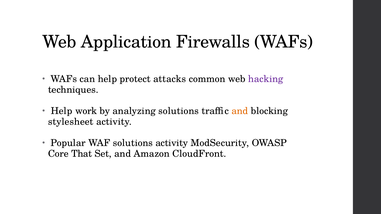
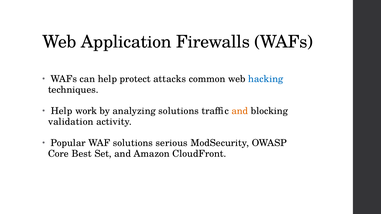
hacking colour: purple -> blue (266, 79)
stylesheet: stylesheet -> validation (71, 122)
solutions activity: activity -> serious (172, 143)
That: That -> Best (82, 154)
